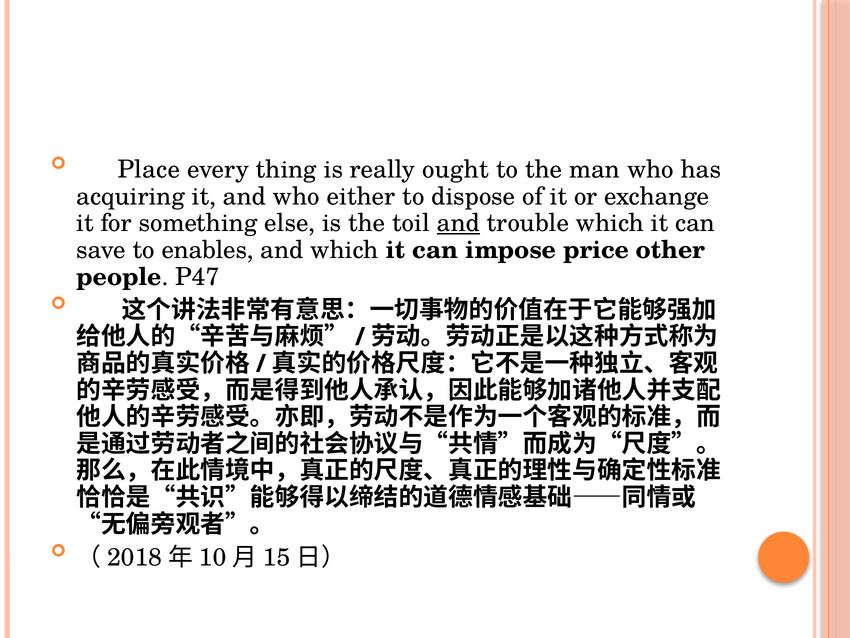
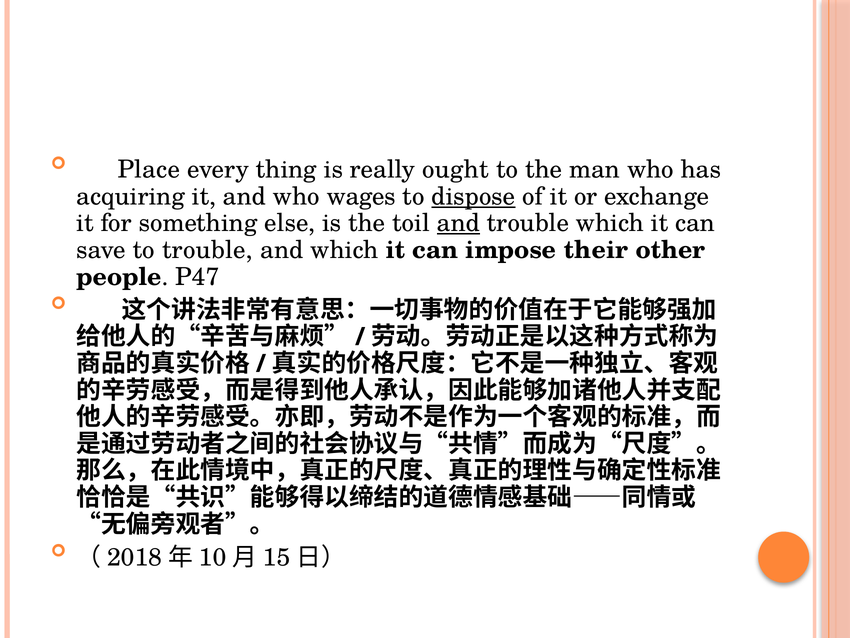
either: either -> wages (361, 196)
dispose underline: none -> present (473, 196)
to enables: enables -> trouble (207, 250)
price: price -> their (596, 250)
